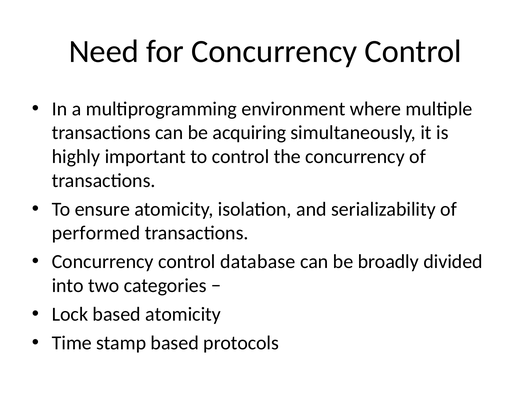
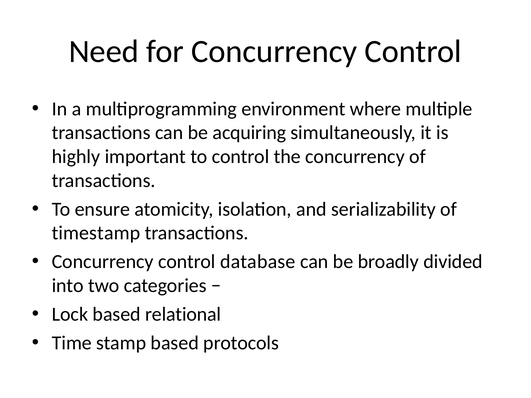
performed: performed -> timestamp (96, 233)
based atomicity: atomicity -> relational (183, 314)
